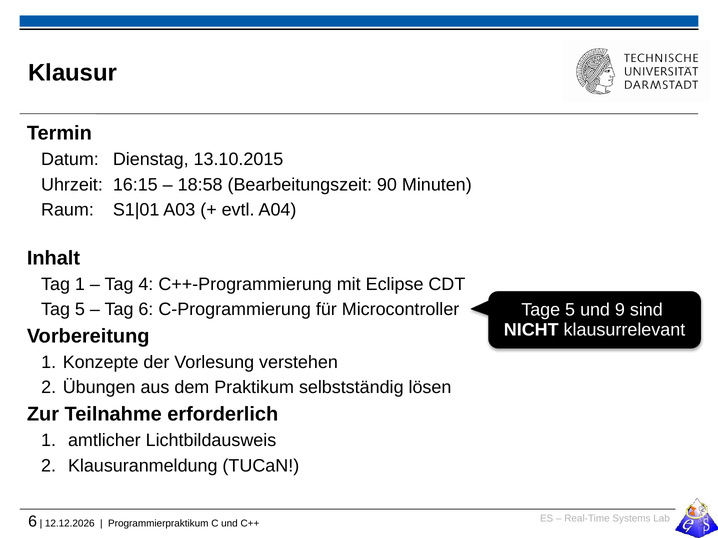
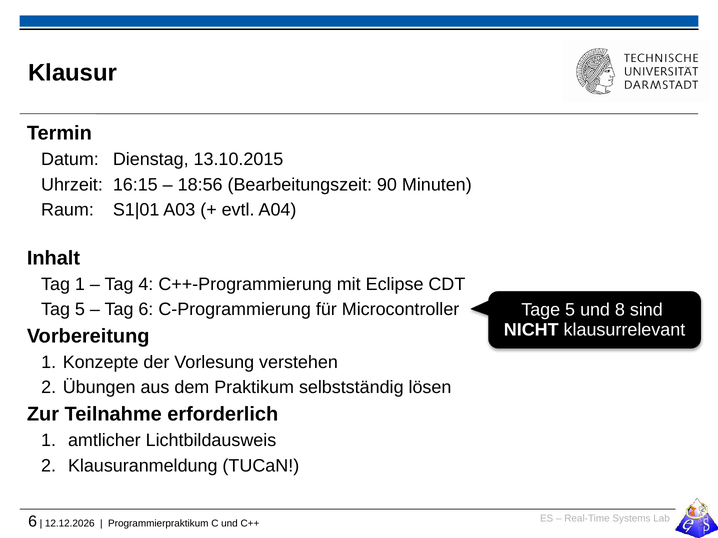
18:58: 18:58 -> 18:56 (200, 185)
9: 9 -> 8 (620, 310)
